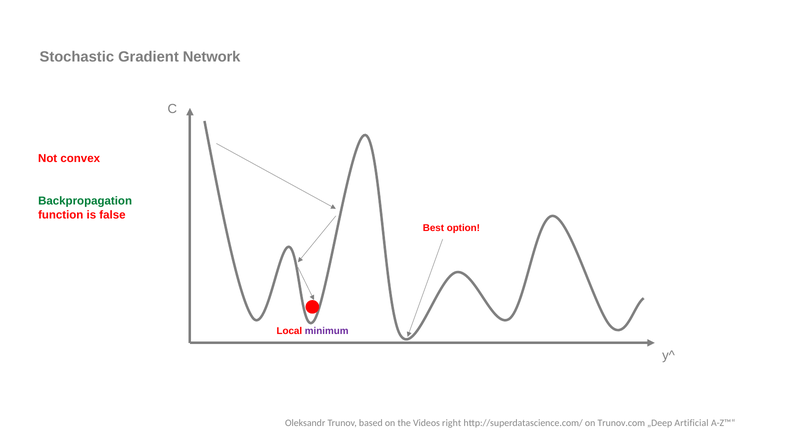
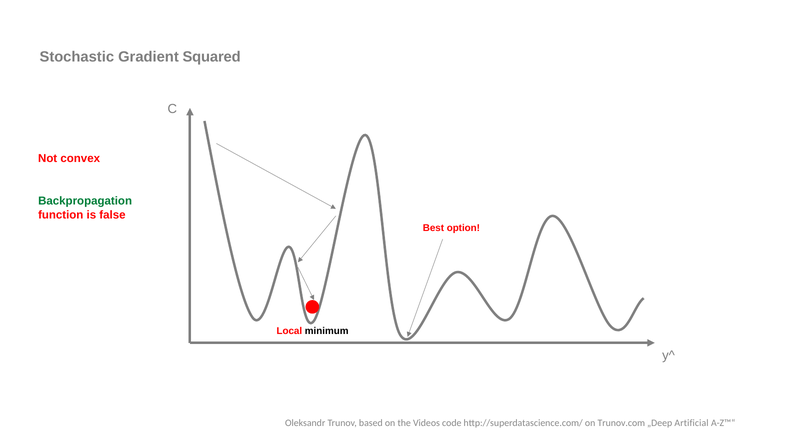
Network: Network -> Squared (212, 57)
minimum colour: purple -> black (327, 331)
right: right -> code (452, 423)
